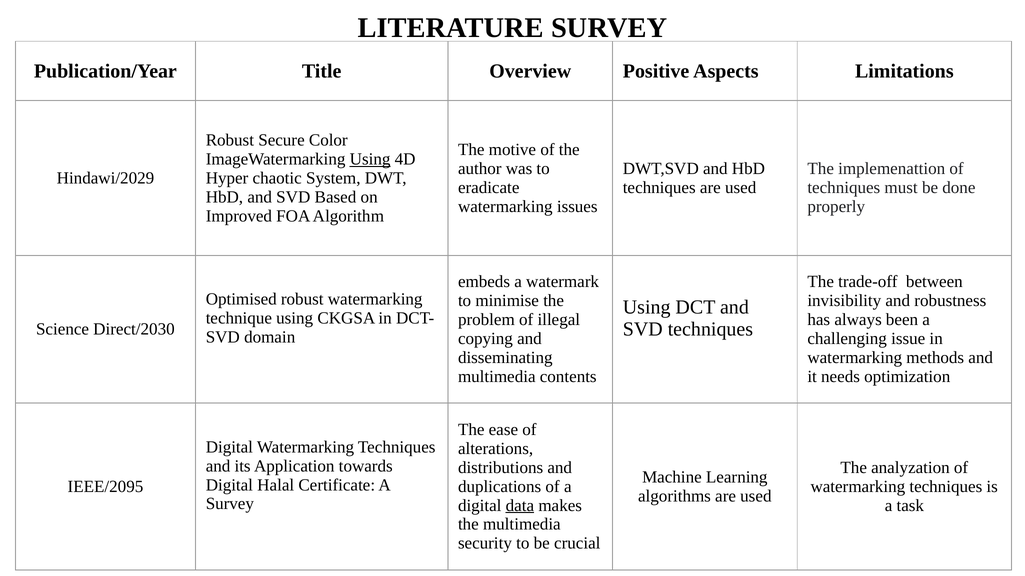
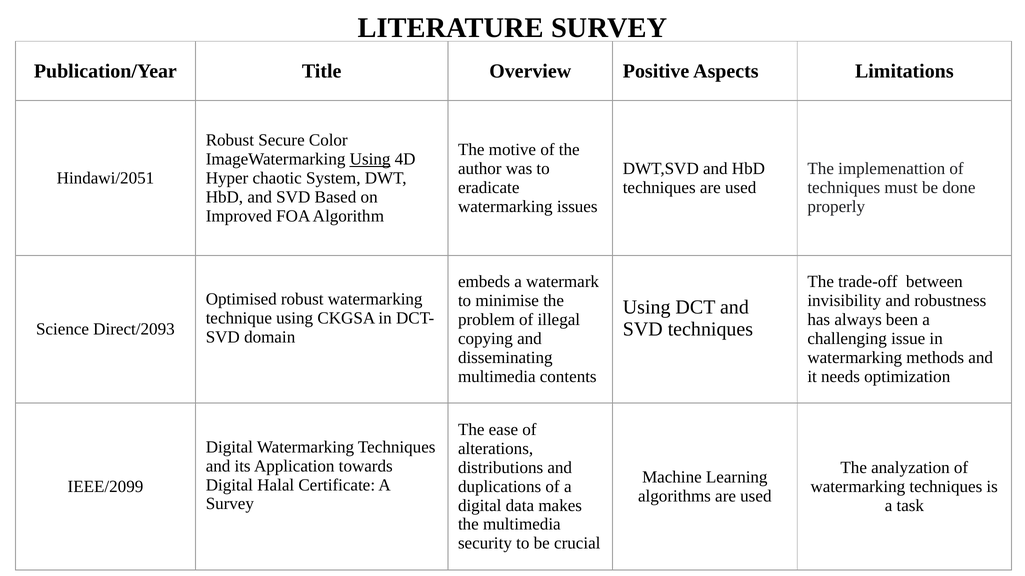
Hindawi/2029: Hindawi/2029 -> Hindawi/2051 (105, 178)
Direct/2030: Direct/2030 -> Direct/2093 (134, 330)
IEEE/2095: IEEE/2095 -> IEEE/2099 (105, 487)
data underline: present -> none (520, 506)
